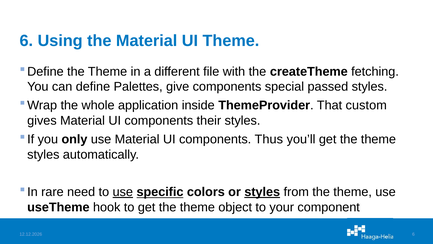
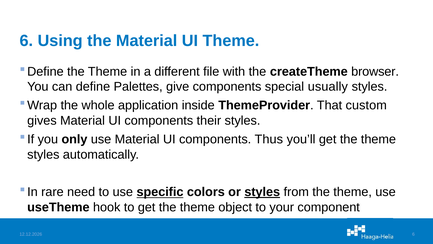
fetching: fetching -> browser (375, 71)
passed: passed -> usually (328, 87)
use underline: present -> none (123, 192)
